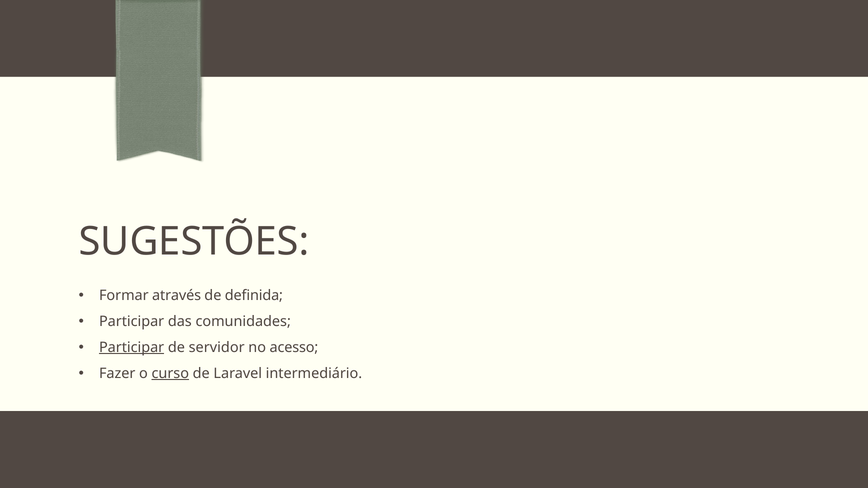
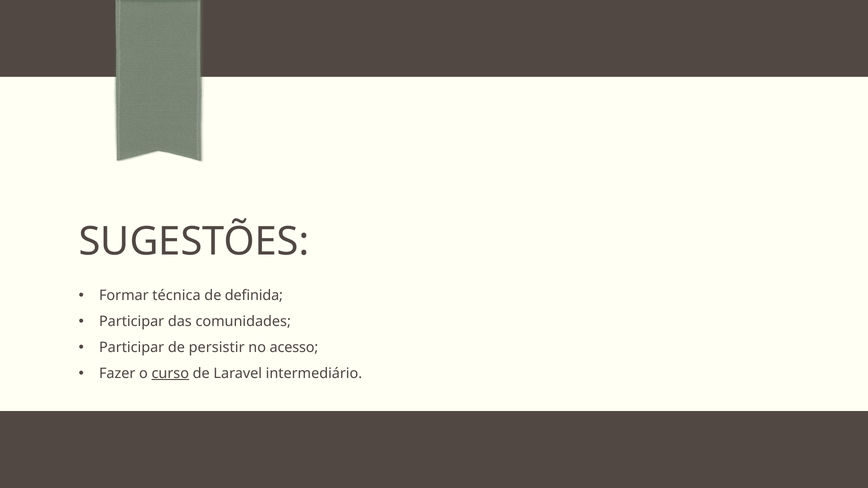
através: através -> técnica (176, 296)
Participar underline: present -> none (132, 348)
servidor: servidor -> persistir (217, 348)
